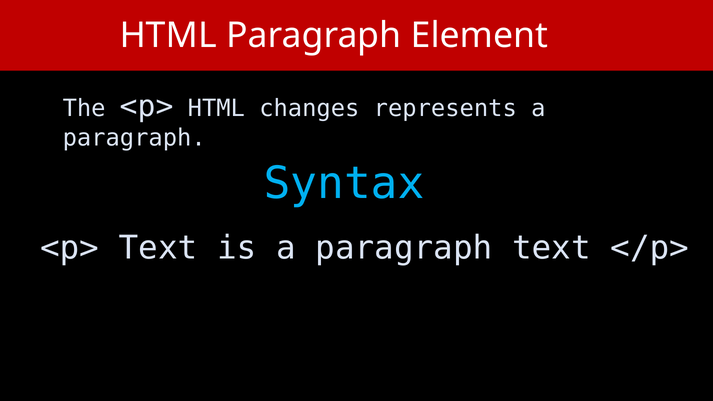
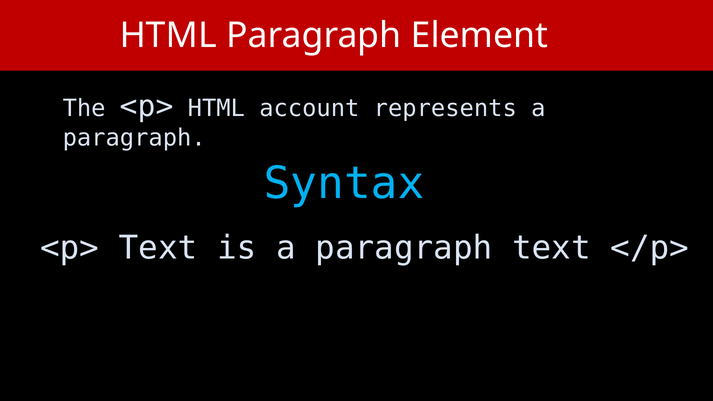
changes: changes -> account (309, 108)
